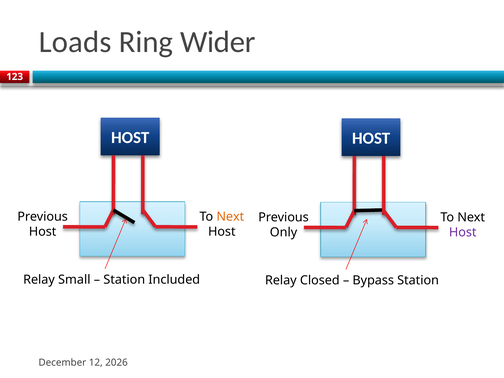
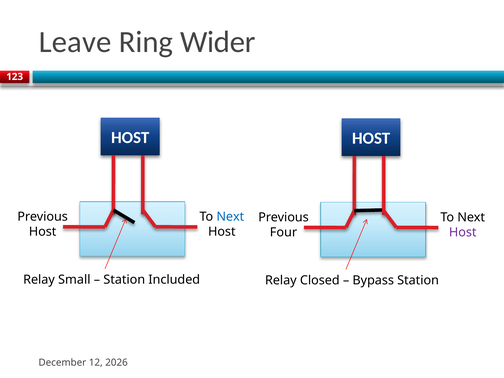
Loads: Loads -> Leave (75, 42)
Next colour: orange -> blue (230, 217)
Only: Only -> Four (283, 232)
